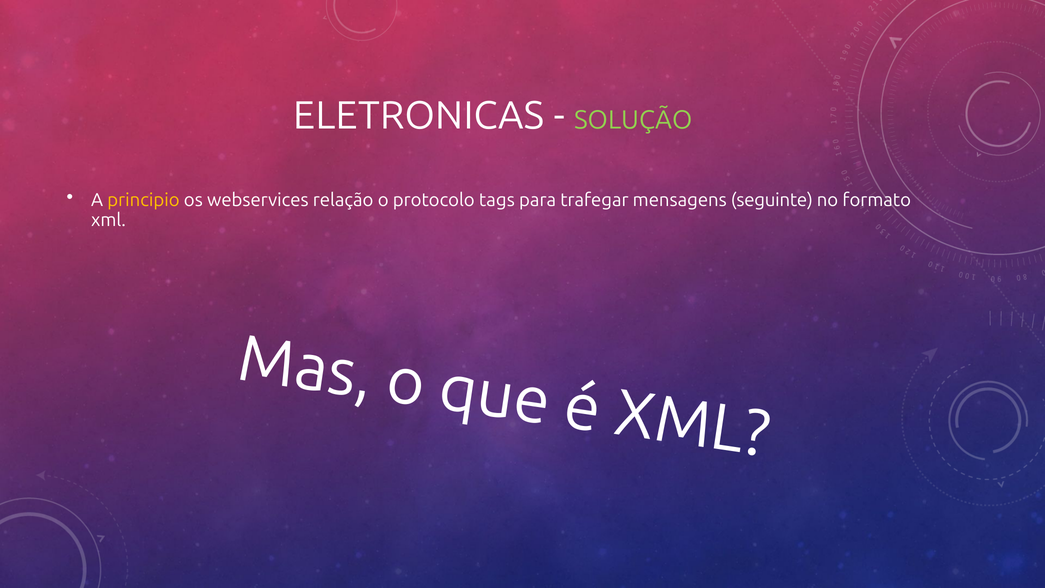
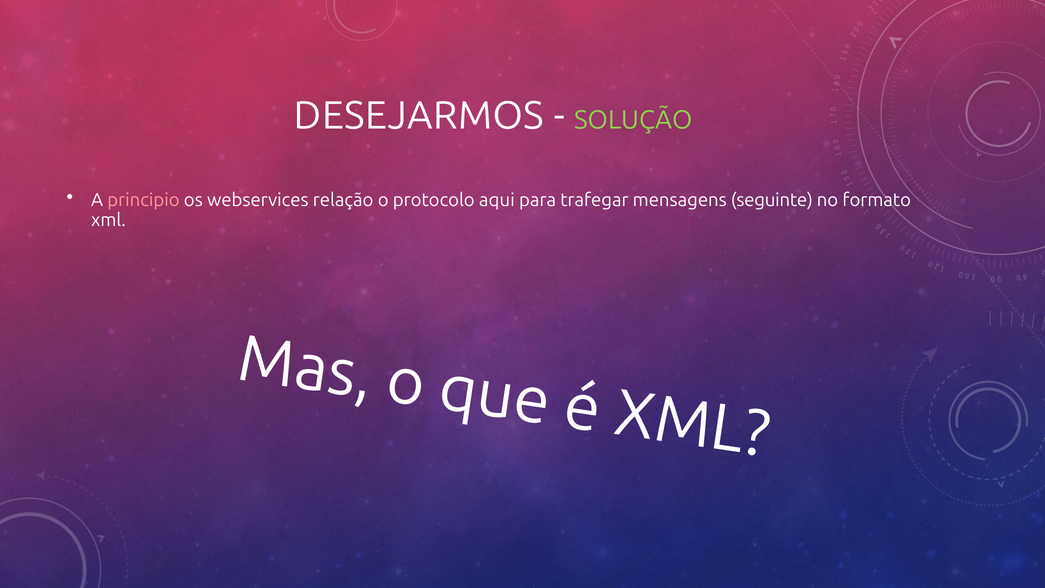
ELETRONICAS: ELETRONICAS -> DESEJARMOS (419, 116)
principio colour: yellow -> pink (143, 200)
tags: tags -> aqui (497, 200)
